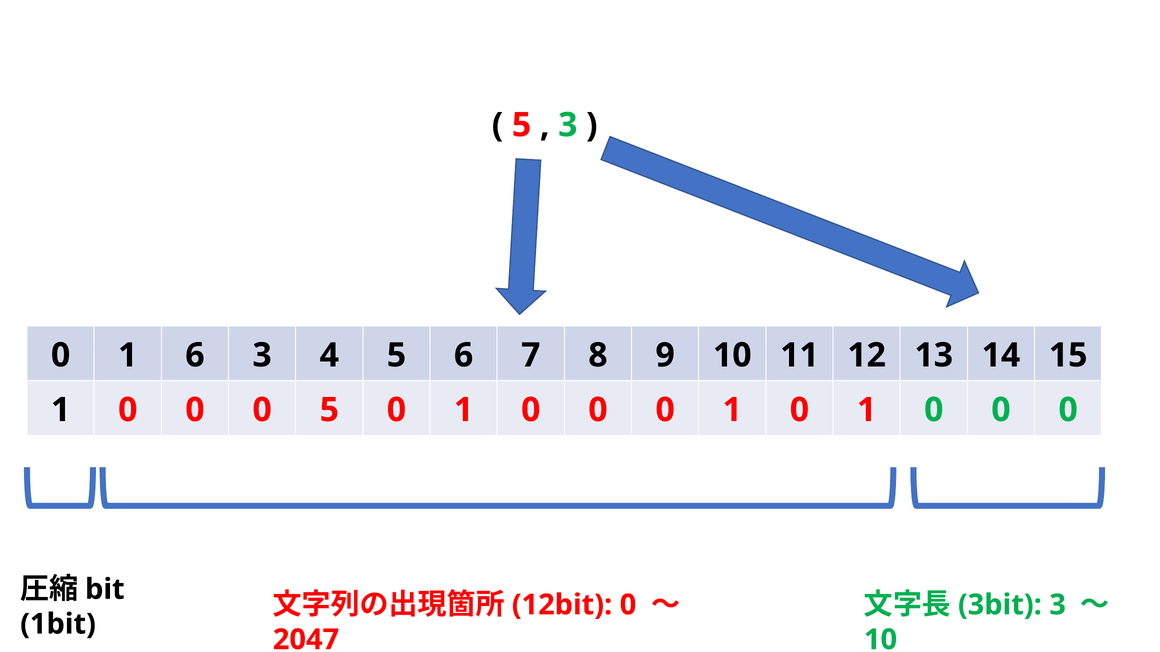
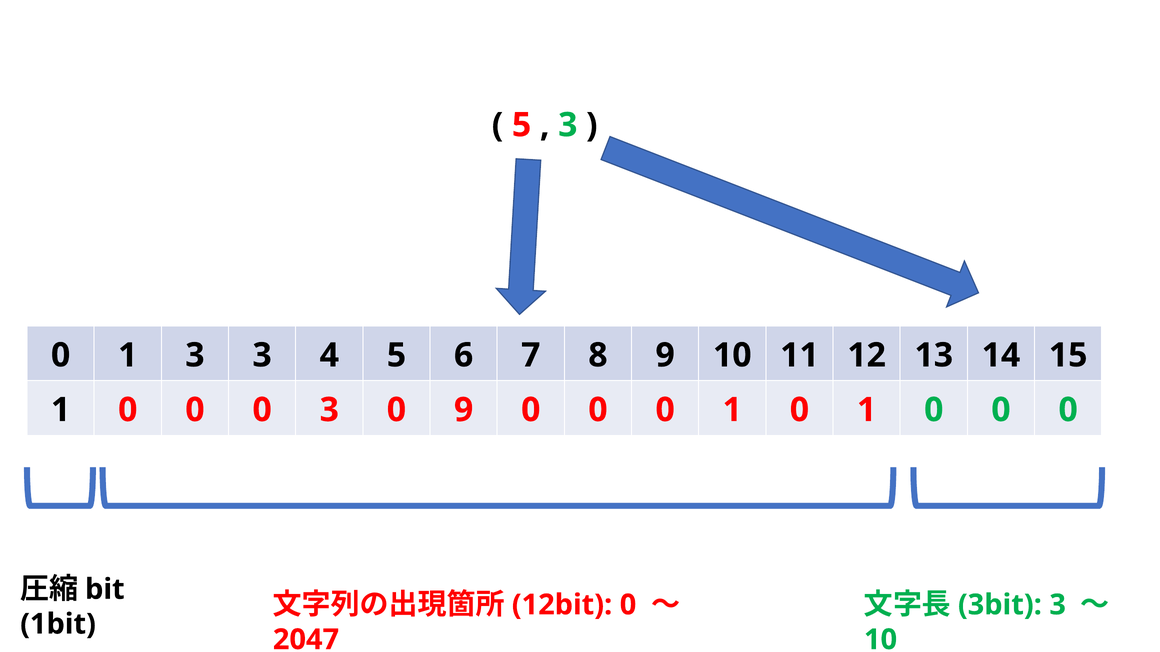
1 6: 6 -> 3 (195, 356)
0 5: 5 -> 3 (329, 410)
1: 1 -> 9 (464, 410)
